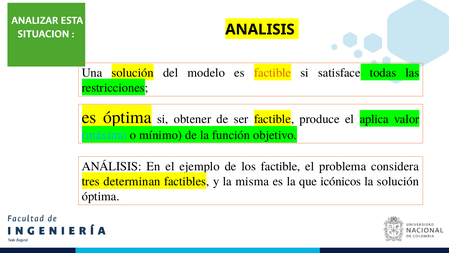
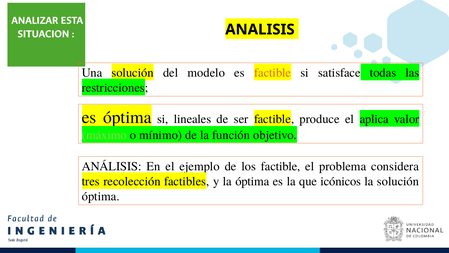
obtener: obtener -> lineales (193, 119)
máximo colour: light blue -> light green (104, 135)
determinan: determinan -> recolección (132, 181)
la misma: misma -> óptima (252, 181)
